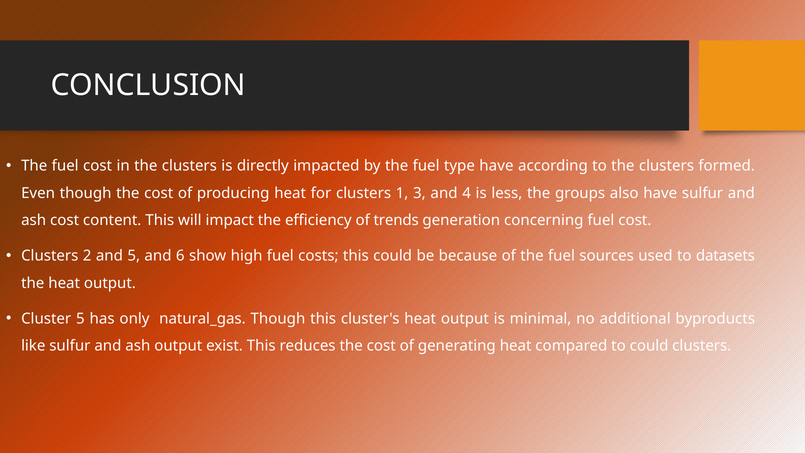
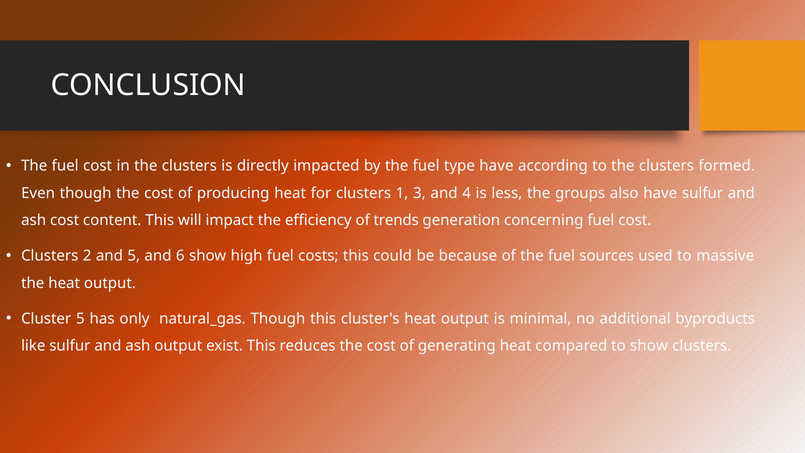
datasets: datasets -> massive (725, 256)
to could: could -> show (649, 346)
